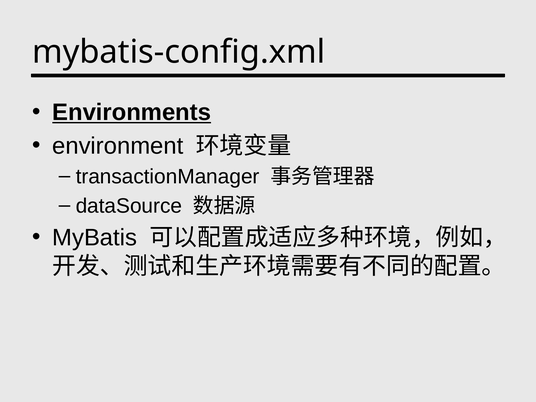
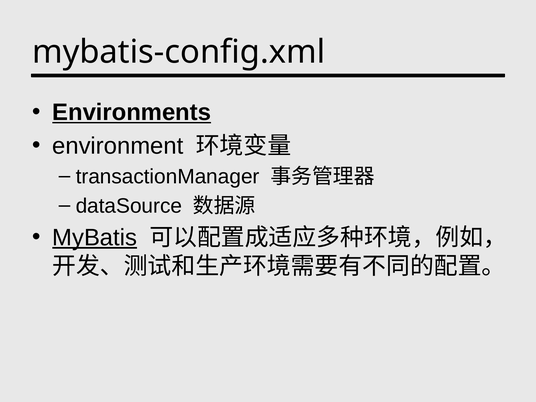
MyBatis underline: none -> present (95, 238)
